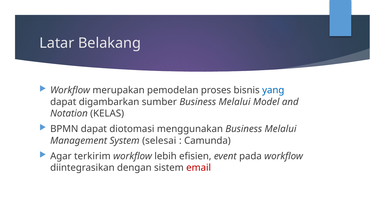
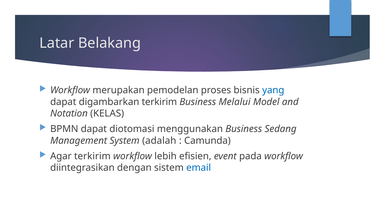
digambarkan sumber: sumber -> terkirim (159, 102)
menggunakan Business Melalui: Melalui -> Sedang (281, 129)
selesai: selesai -> adalah (159, 140)
email colour: red -> blue (199, 167)
